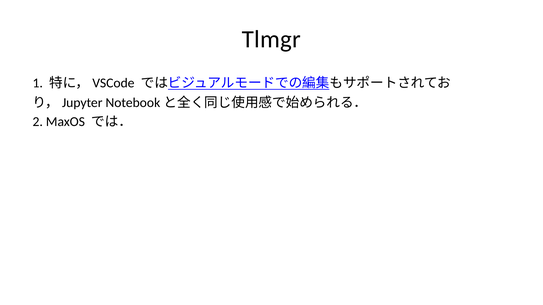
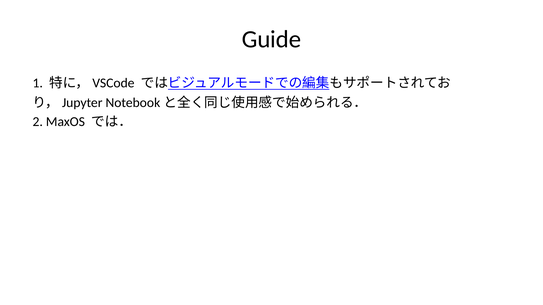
Tlmgr: Tlmgr -> Guide (272, 39)
